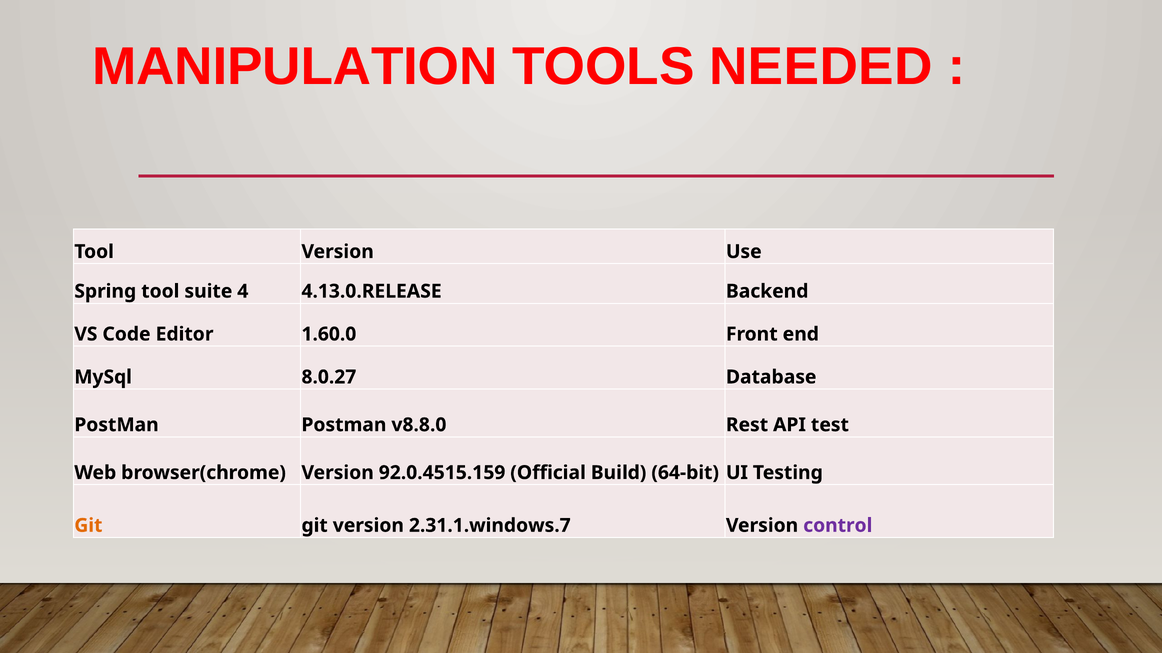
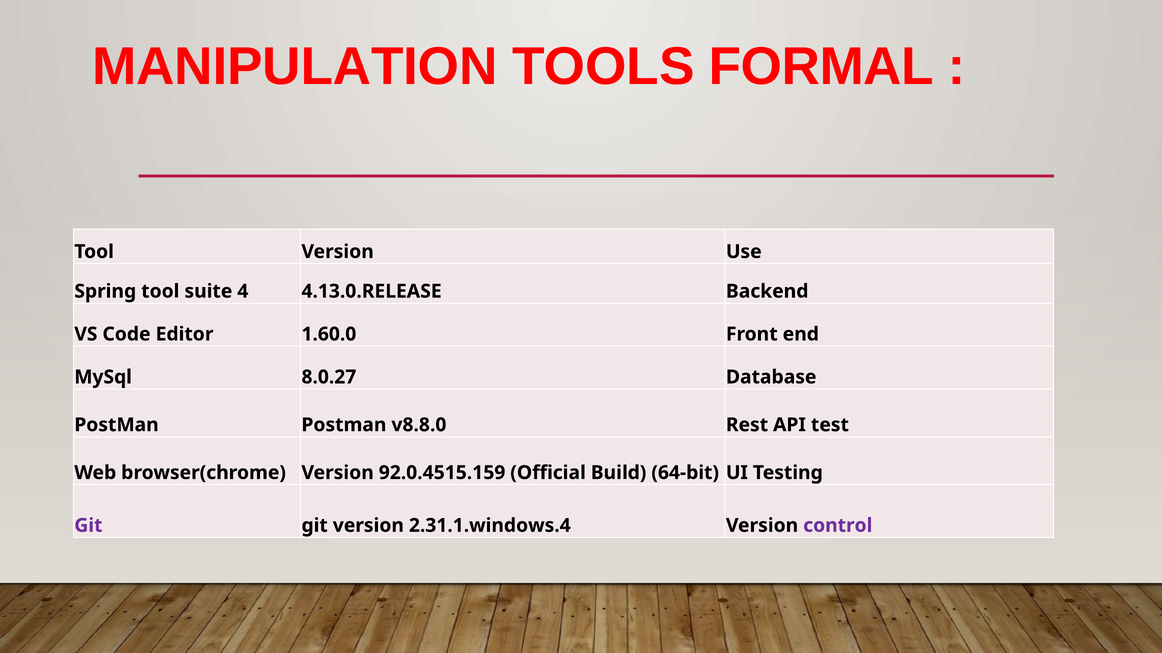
NEEDED: NEEDED -> FORMAL (821, 67)
Git colour: orange -> purple (88, 526)
2.31.1.windows.7: 2.31.1.windows.7 -> 2.31.1.windows.4 (490, 526)
